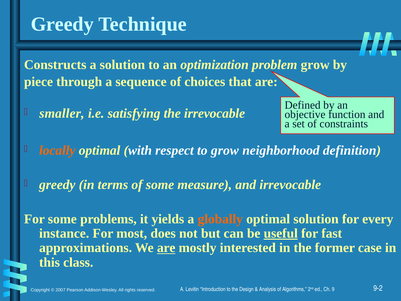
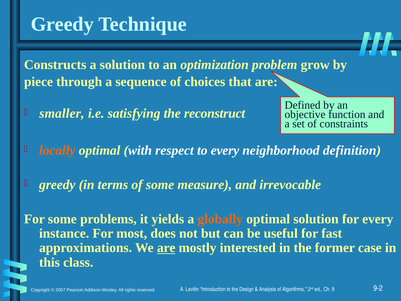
the irrevocable: irrevocable -> reconstruct (215, 113)
to grow: grow -> every (225, 150)
useful underline: present -> none (281, 233)
